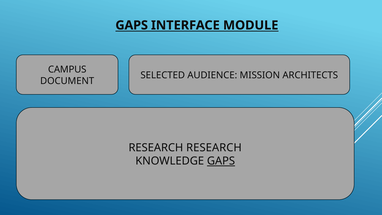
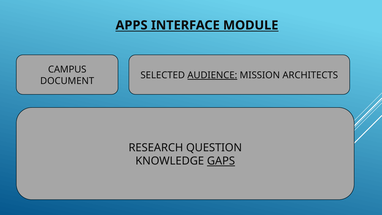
GAPS: GAPS -> APPS (132, 25)
AUDIENCE underline: none -> present (212, 75)
RESEARCH RESEARCH: RESEARCH -> QUESTION (214, 148)
